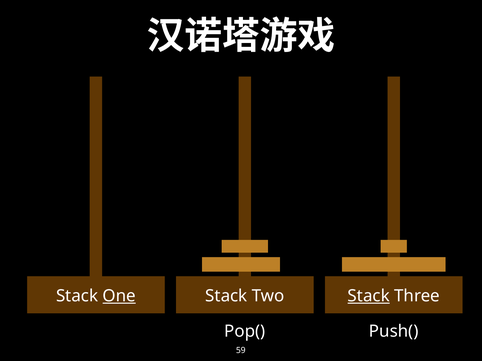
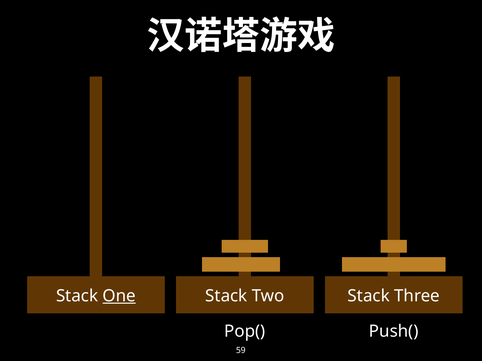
Stack underline: present -> none (369, 296)
